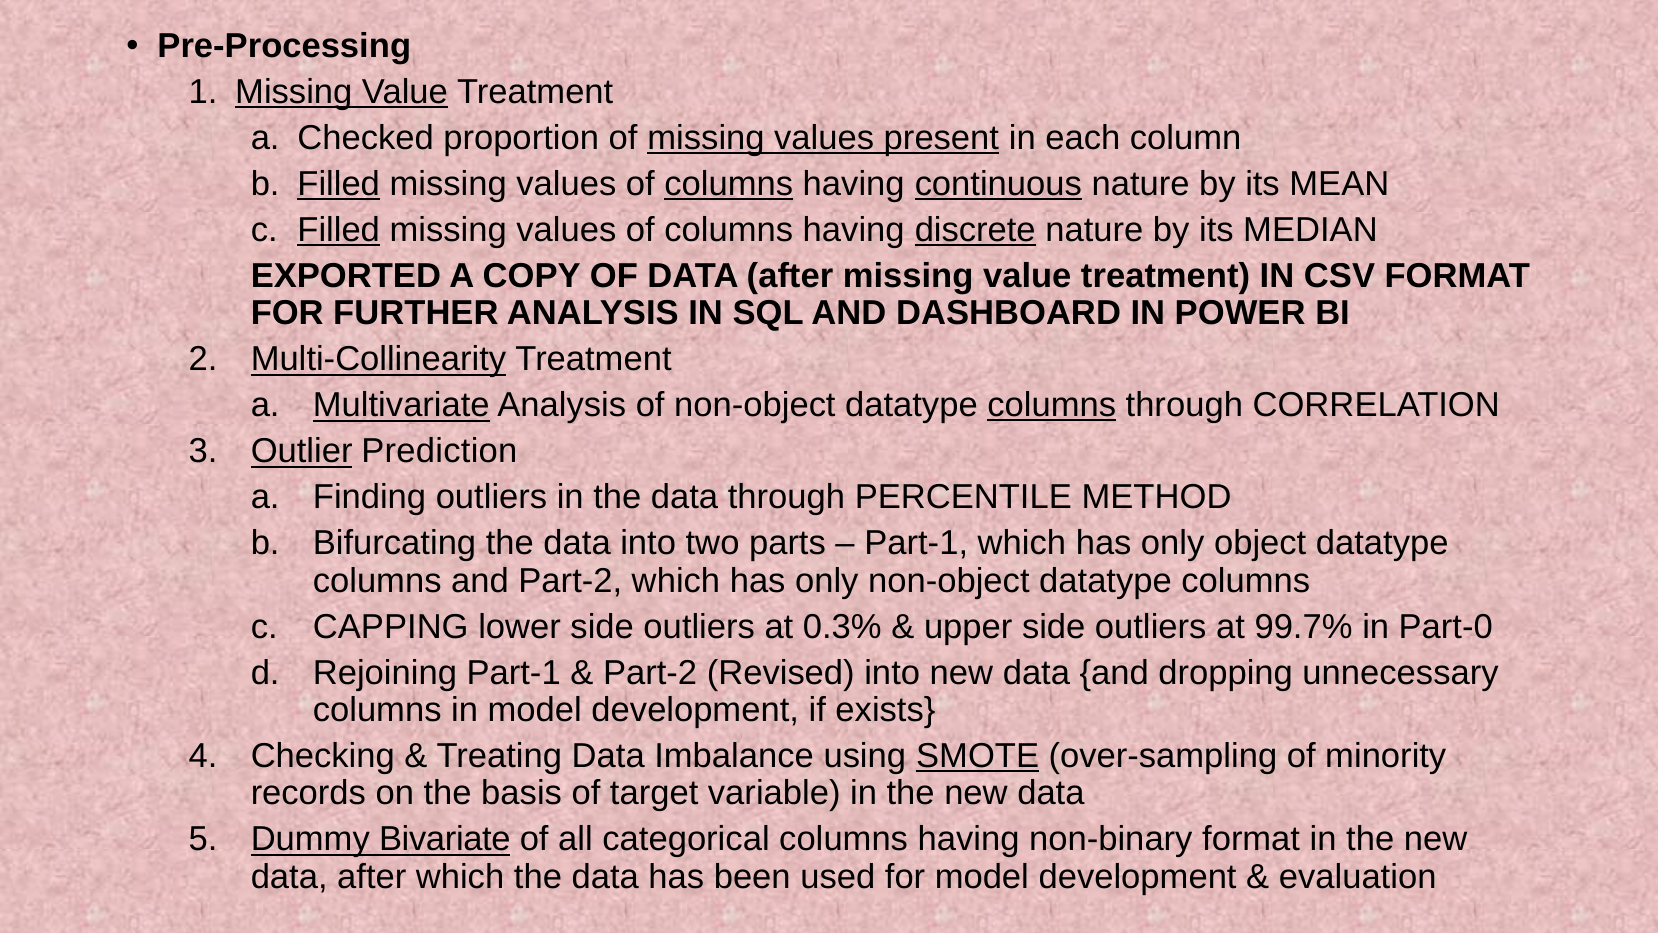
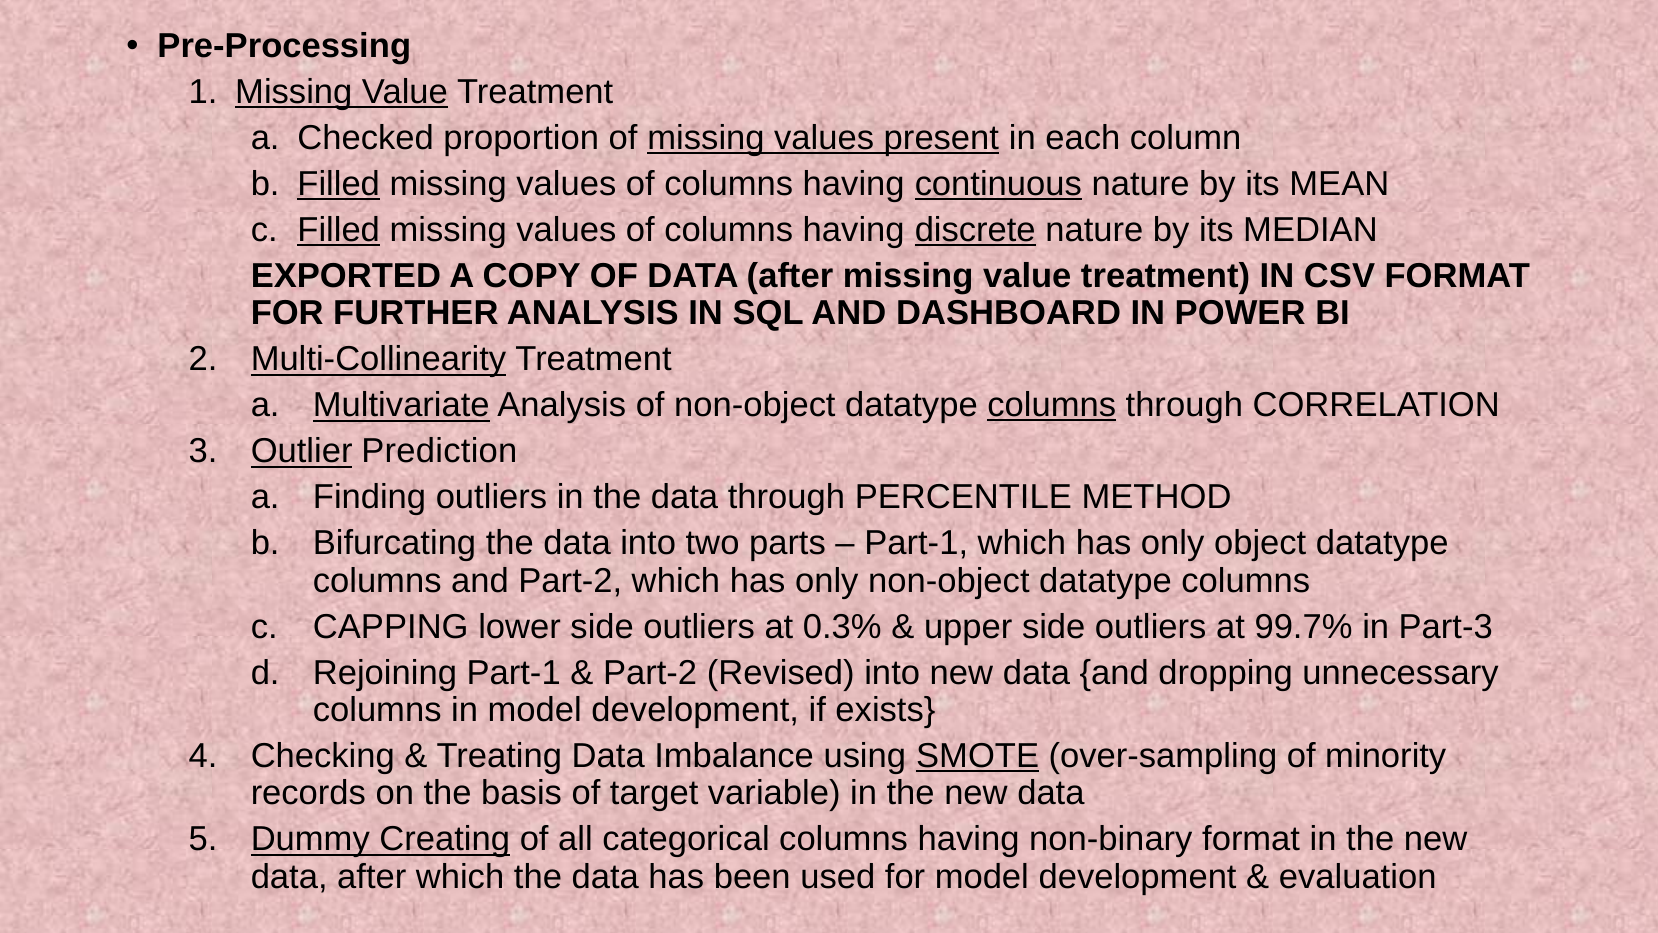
columns underline: present -> none (729, 184)
Part-0: Part-0 -> Part-3 (1446, 626)
Bivariate: Bivariate -> Creating (445, 839)
